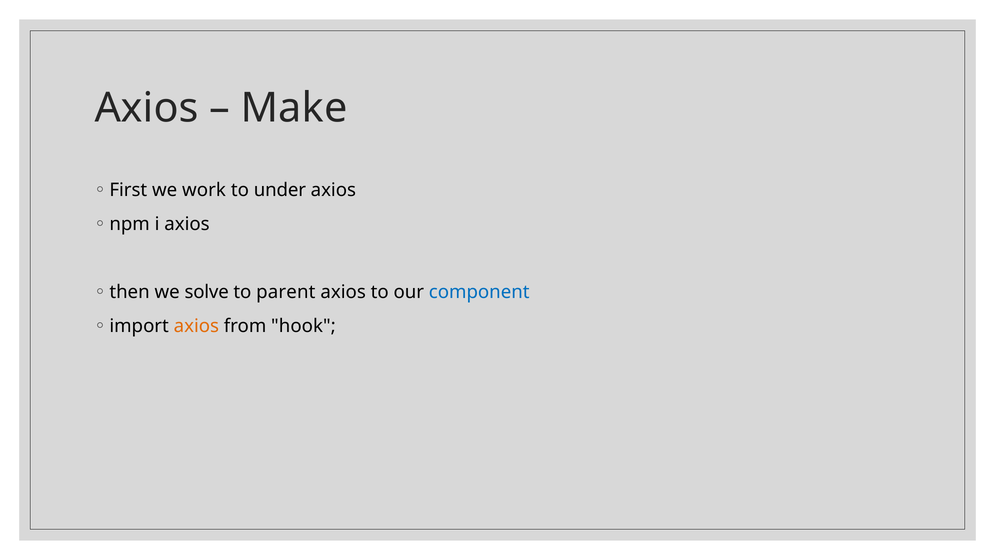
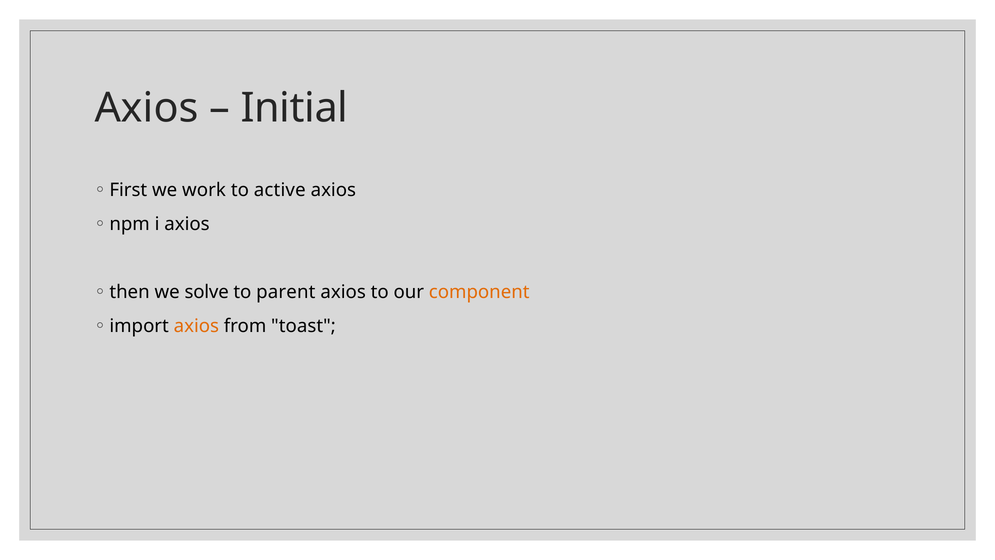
Make: Make -> Initial (294, 108)
under: under -> active (280, 190)
component colour: blue -> orange (479, 292)
hook: hook -> toast (303, 326)
